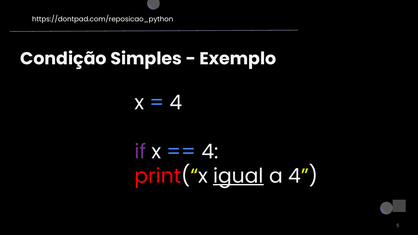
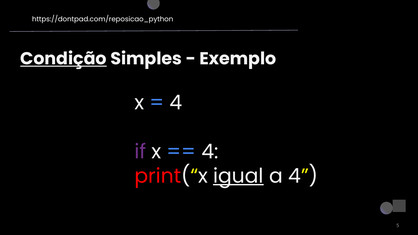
Condição underline: none -> present (63, 59)
